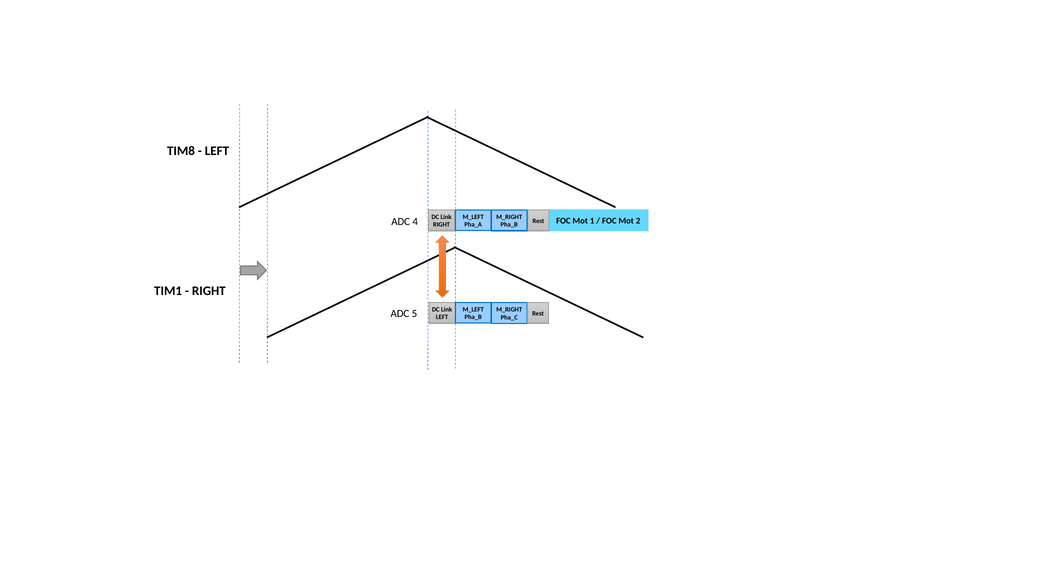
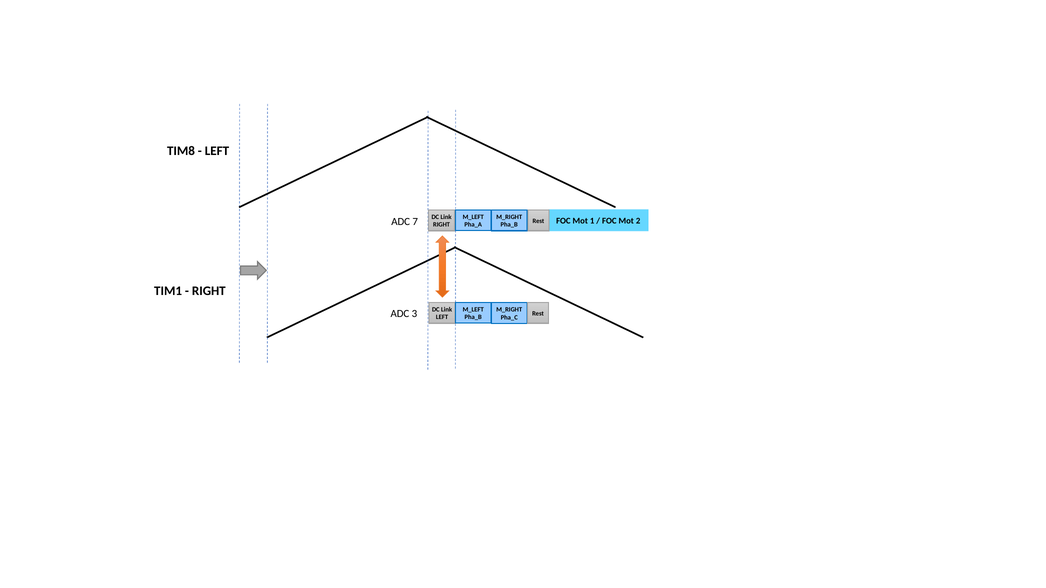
4: 4 -> 7 (415, 222)
5: 5 -> 3 (414, 314)
